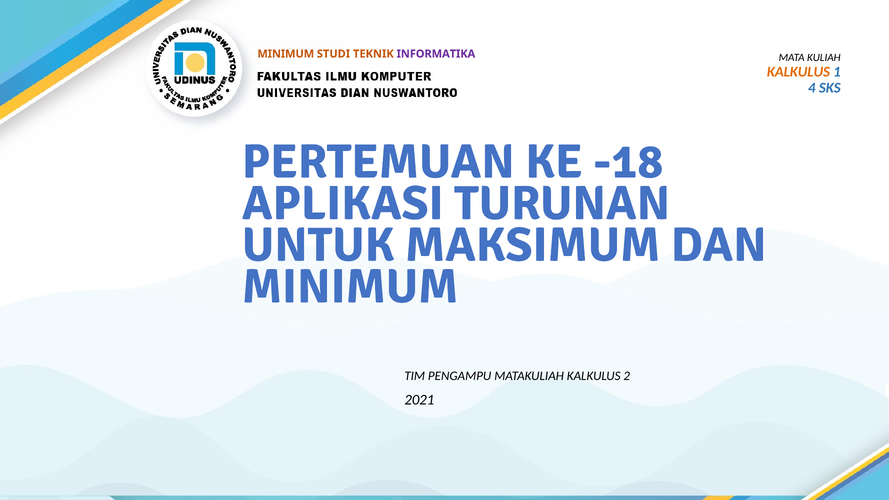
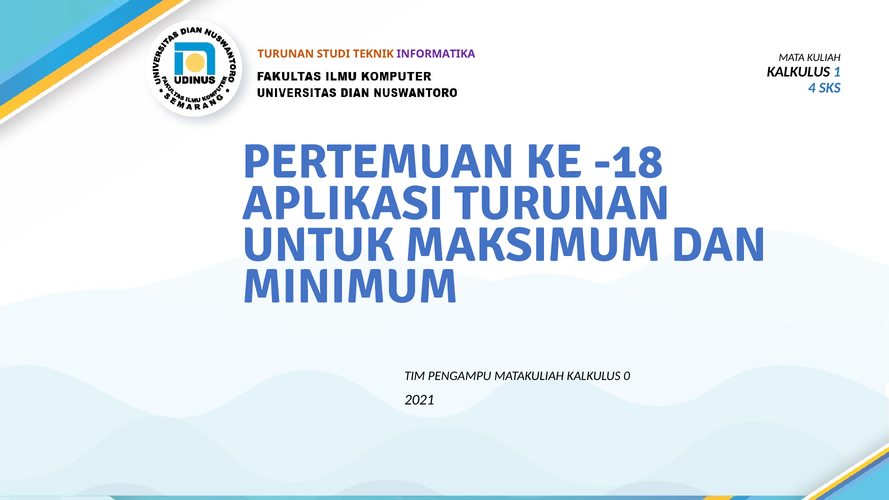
MINIMUM: MINIMUM -> TURUNAN (286, 54)
KALKULUS colour: orange -> black (798, 72)
2: 2 -> 0 (627, 376)
